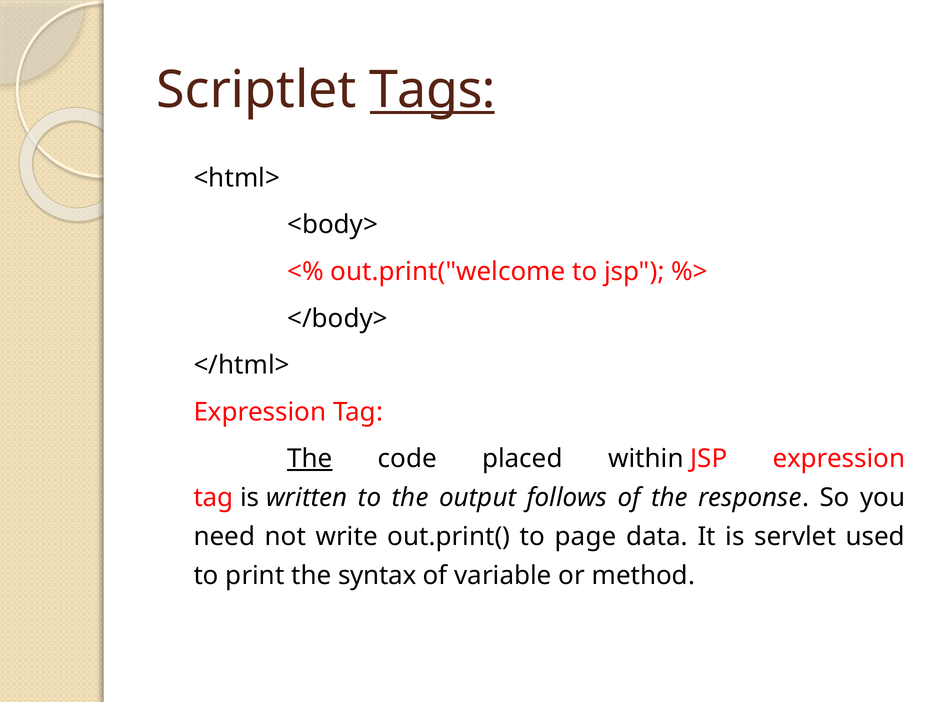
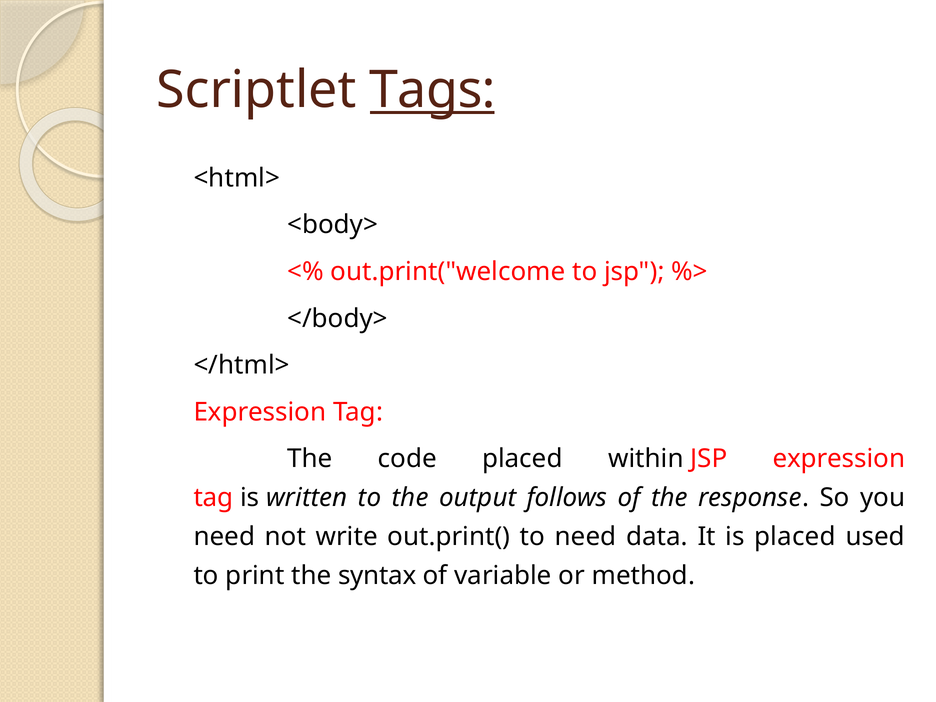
The underline: present -> none (310, 459)
to page: page -> need (586, 537)
is servlet: servlet -> placed (795, 537)
